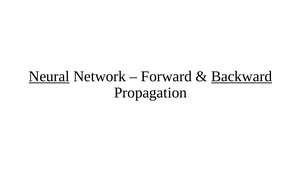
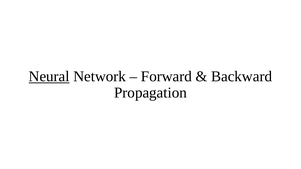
Backward underline: present -> none (242, 77)
